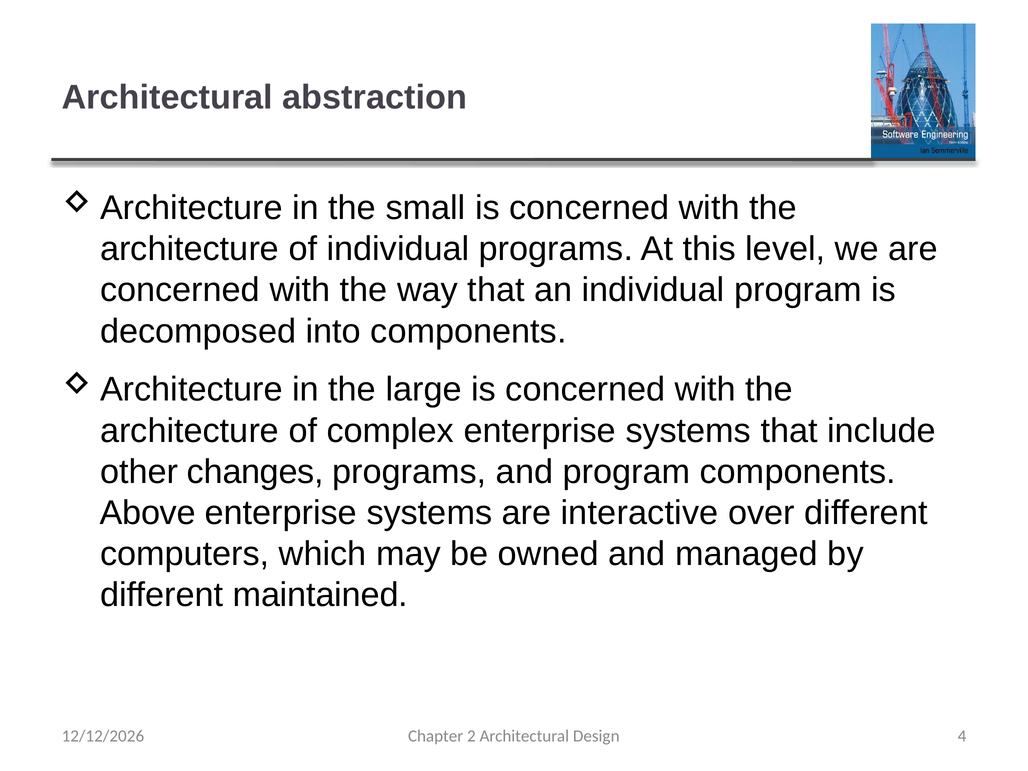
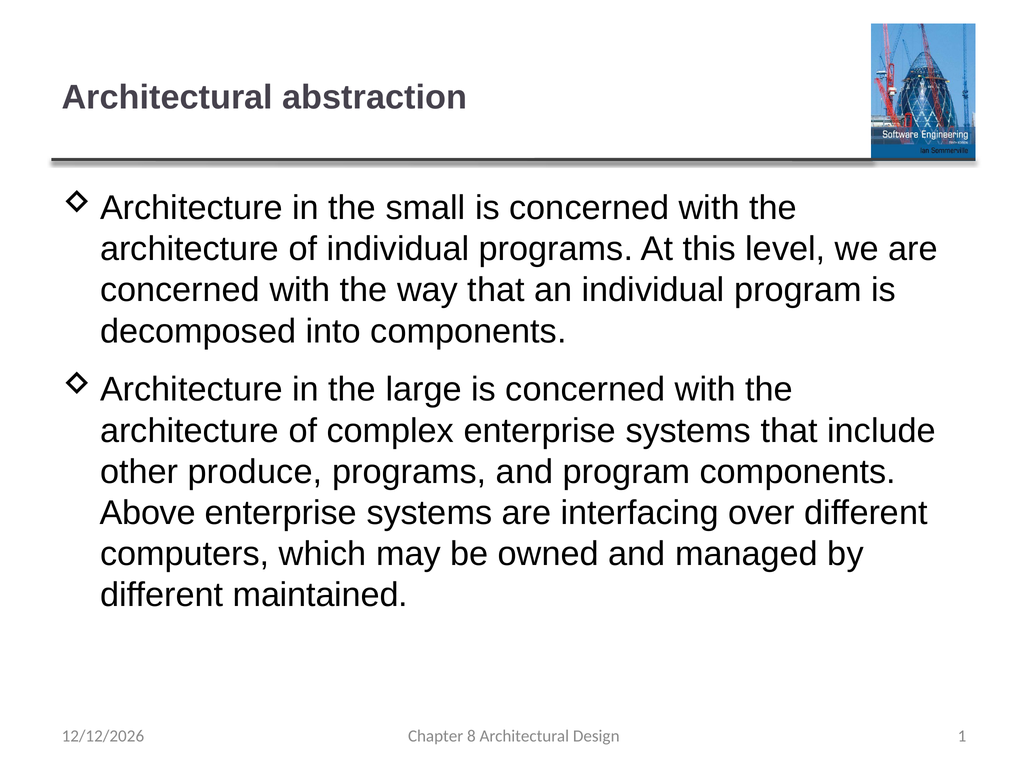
changes: changes -> produce (255, 472)
interactive: interactive -> interfacing (640, 513)
2: 2 -> 8 (471, 736)
4: 4 -> 1 (962, 736)
